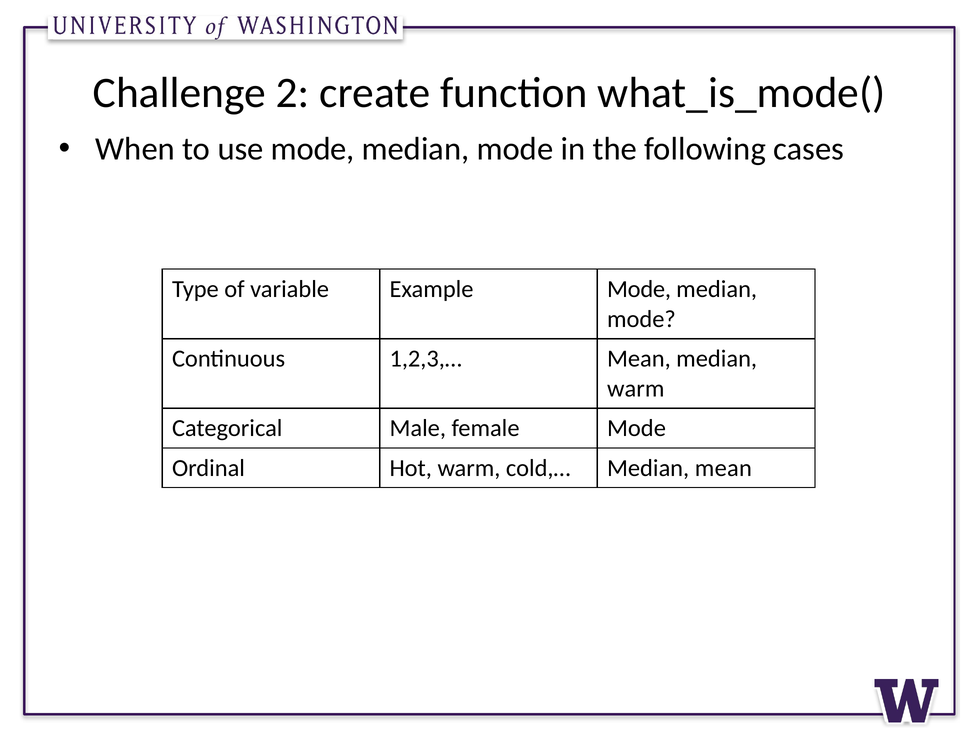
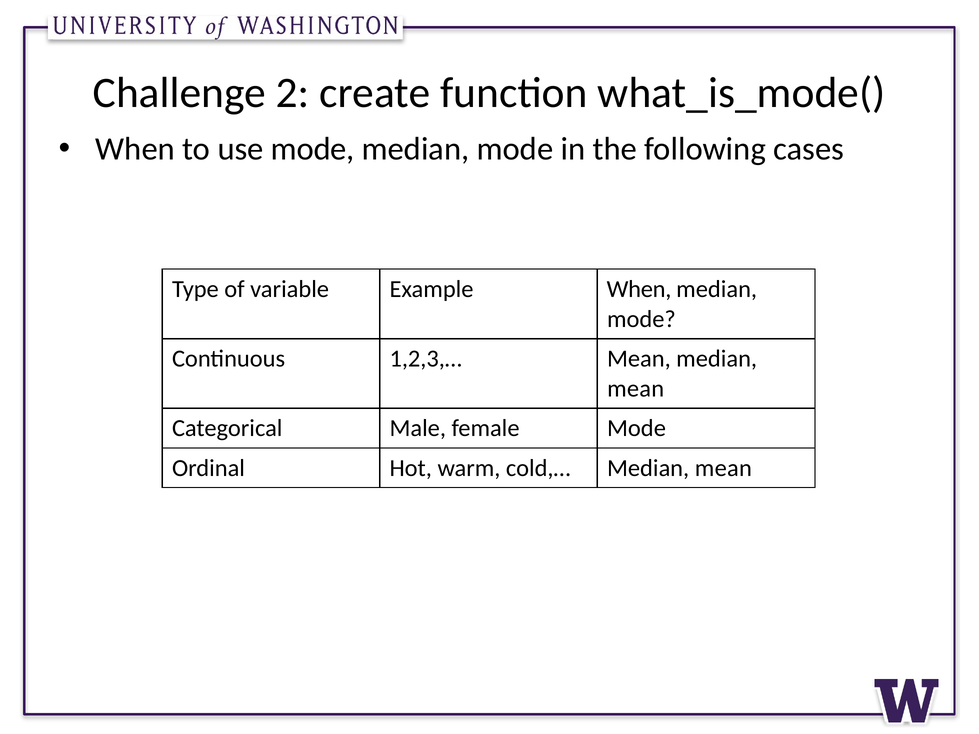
Example Mode: Mode -> When (639, 289)
warm: warm -> mean (636, 389)
